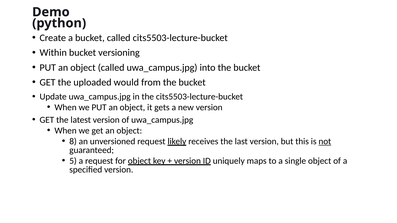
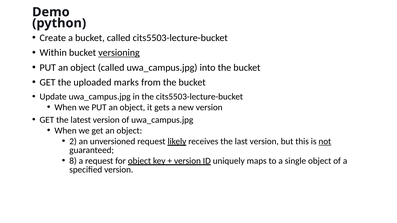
versioning underline: none -> present (119, 53)
would: would -> marks (126, 82)
8: 8 -> 2 (73, 142)
5: 5 -> 8 (73, 161)
